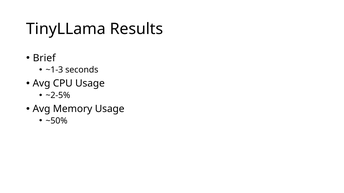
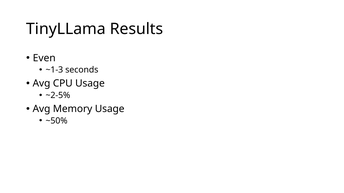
Brief: Brief -> Even (44, 58)
